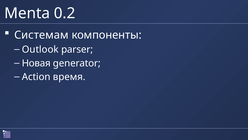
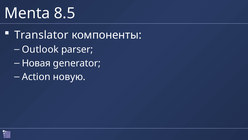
0.2: 0.2 -> 8.5 (65, 13)
Системам: Системам -> Translator (41, 35)
время: время -> новую (69, 77)
